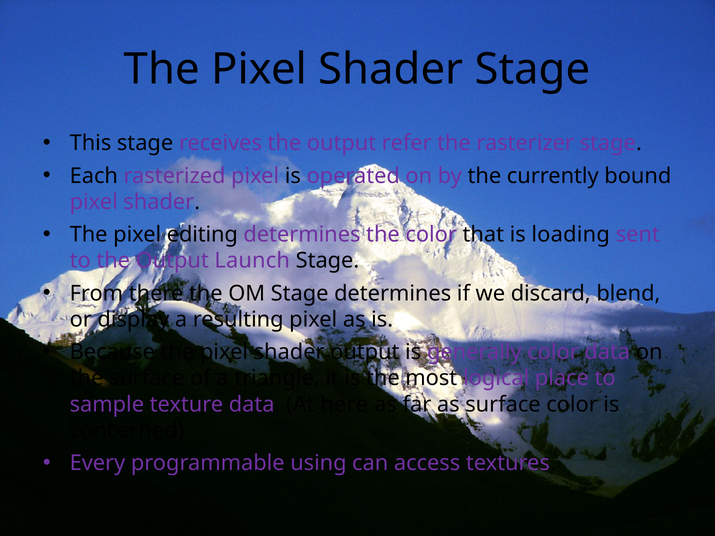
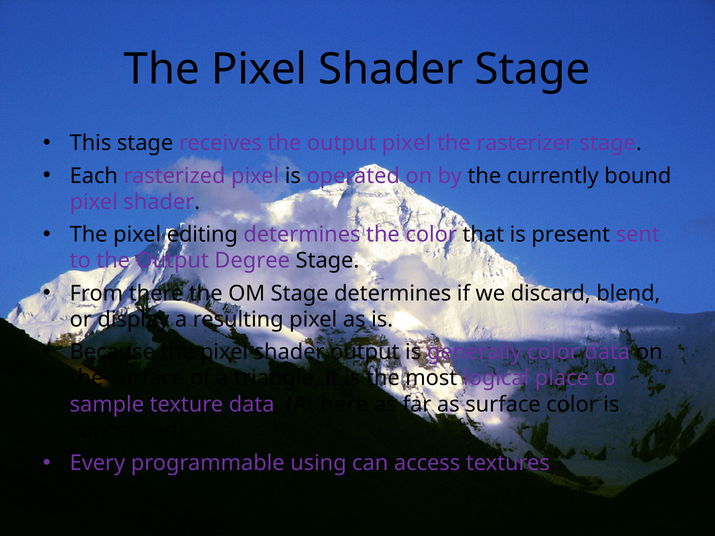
output refer: refer -> pixel (407, 143)
loading: loading -> present (571, 235)
Launch: Launch -> Degree (252, 261)
